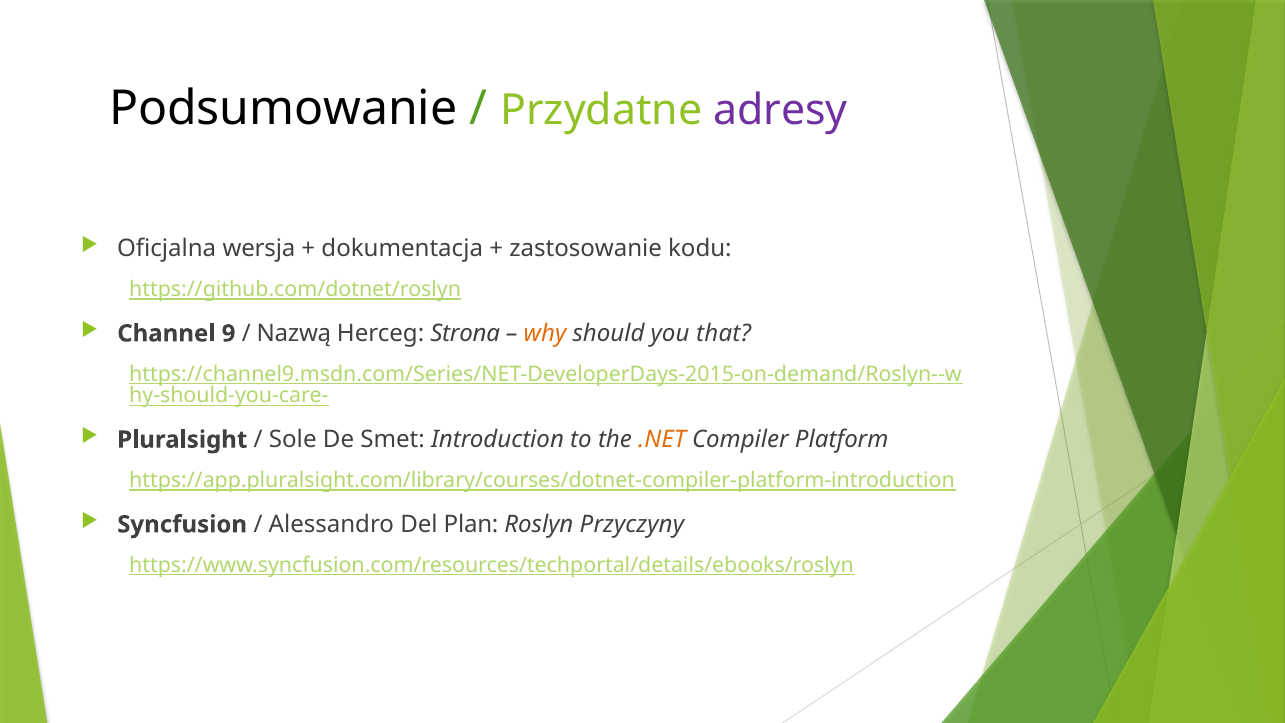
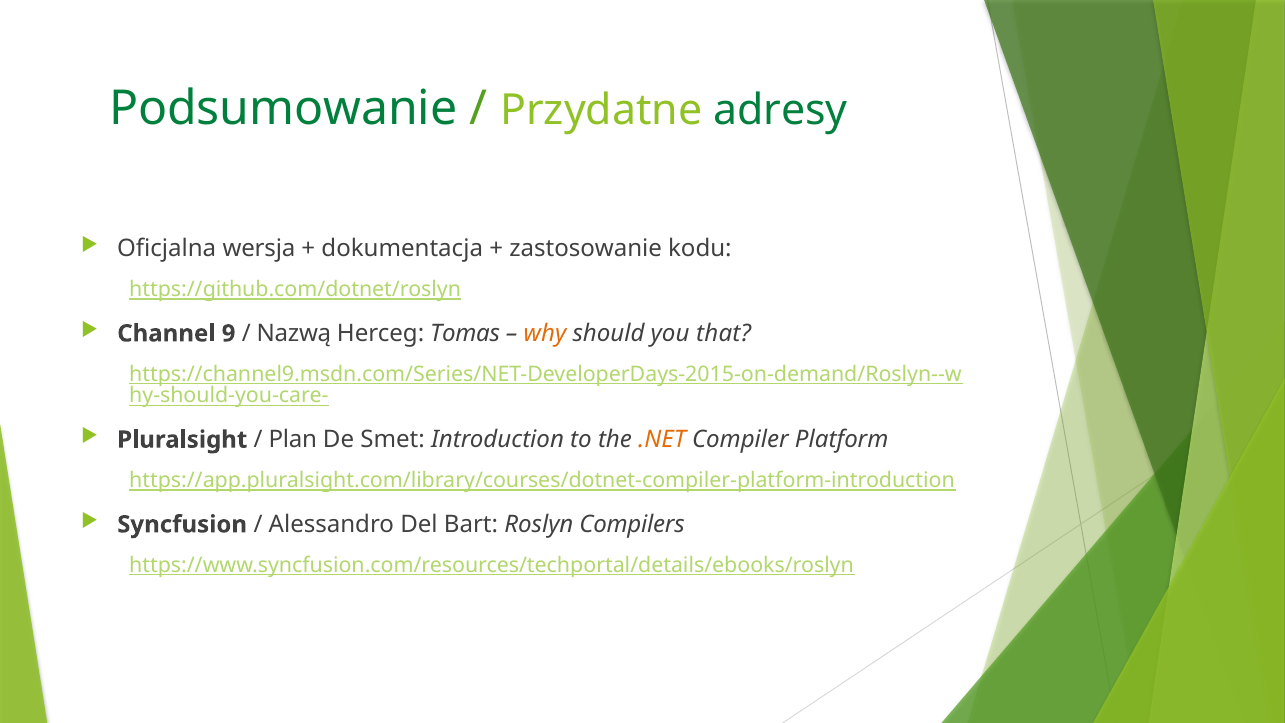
Podsumowanie colour: black -> green (283, 109)
adresy colour: purple -> green (780, 110)
Strona: Strona -> Tomas (465, 333)
Sole: Sole -> Plan (293, 440)
Plan: Plan -> Bart (471, 524)
Przyczyny: Przyczyny -> Compilers (632, 524)
